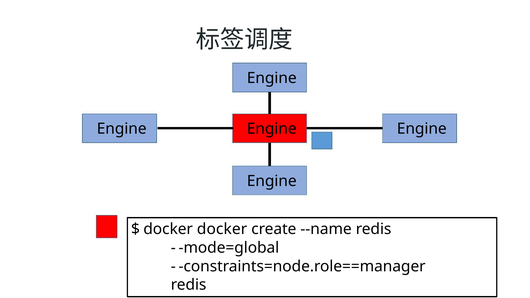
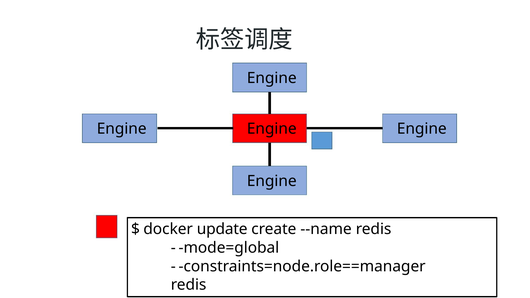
docker: docker -> update (222, 229)
